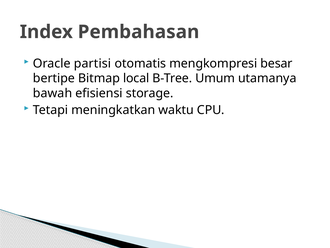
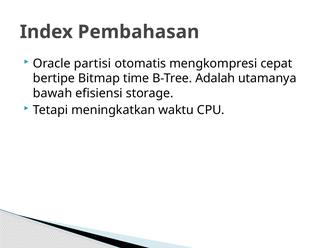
besar: besar -> cepat (276, 63)
local: local -> time (136, 78)
Umum: Umum -> Adalah (215, 78)
